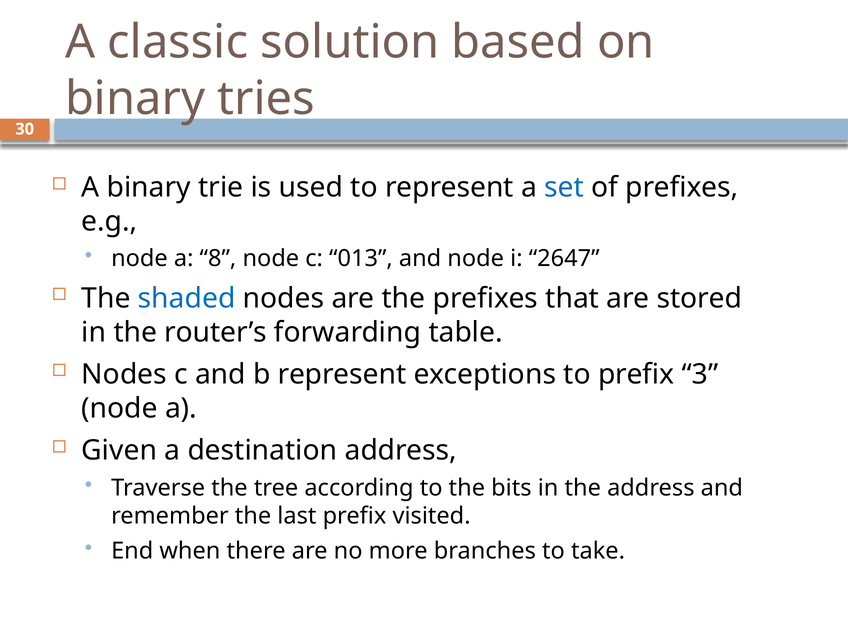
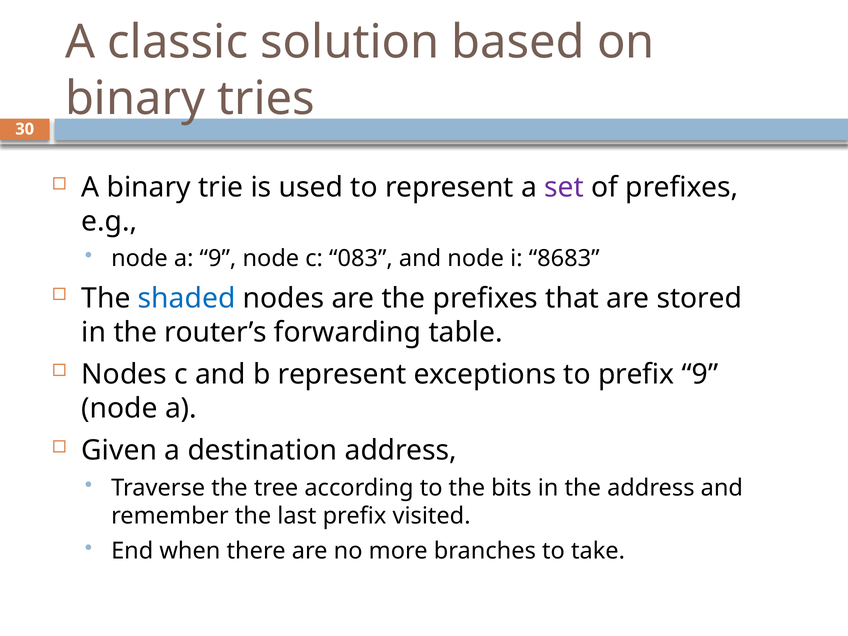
set colour: blue -> purple (564, 188)
a 8: 8 -> 9 (218, 259)
013: 013 -> 083 (361, 259)
2647: 2647 -> 8683 (564, 259)
prefix 3: 3 -> 9 (700, 374)
